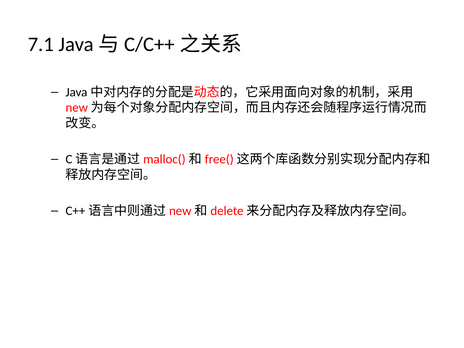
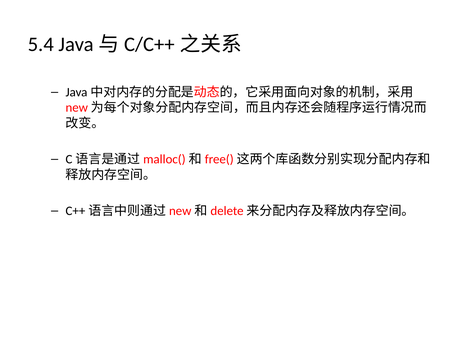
7.1: 7.1 -> 5.4 (41, 44)
